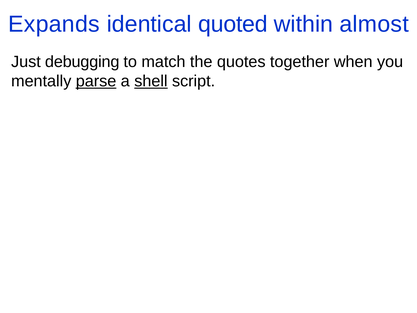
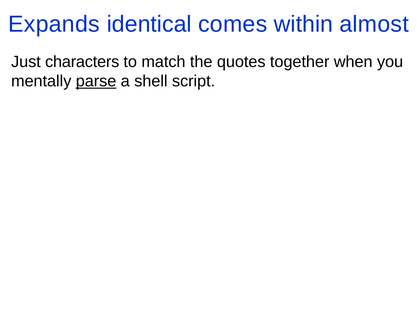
quoted: quoted -> comes (233, 24)
debugging: debugging -> characters (82, 62)
shell underline: present -> none (151, 81)
